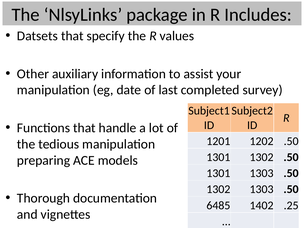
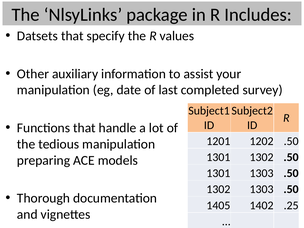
6485: 6485 -> 1405 (218, 205)
